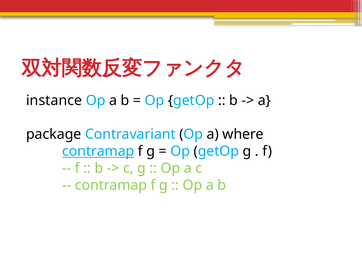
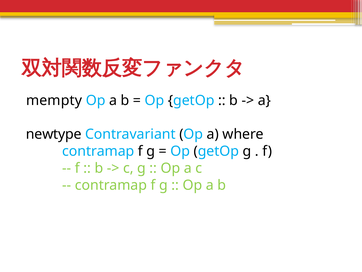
instance: instance -> mempty (54, 100)
package: package -> newtype (54, 134)
contramap underline: present -> none (98, 151)
